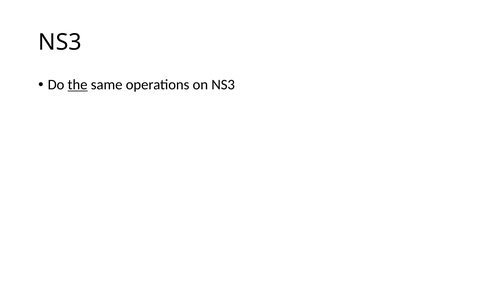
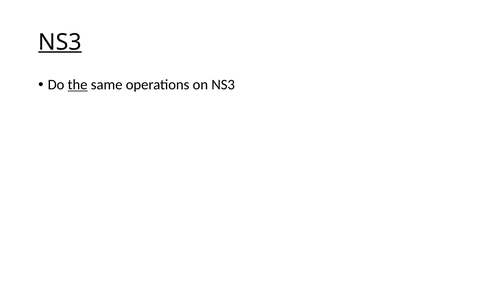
NS3 underline: none -> present (60, 42)
